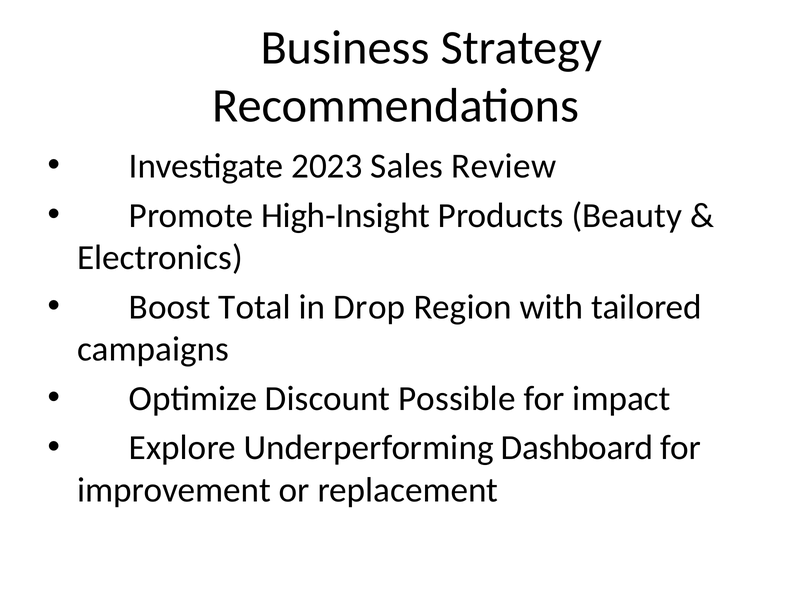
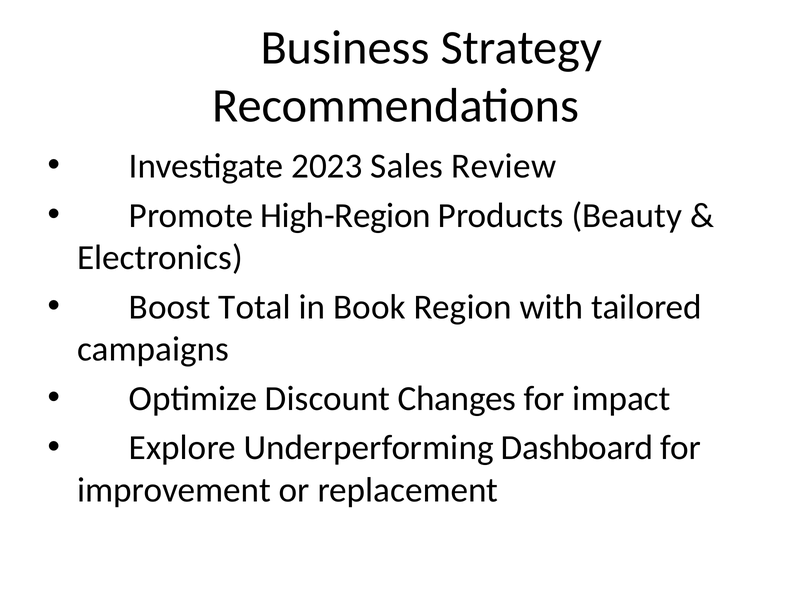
High-Insight: High-Insight -> High-Region (346, 215)
Drop: Drop -> Book (370, 307)
Possible: Possible -> Changes (457, 399)
